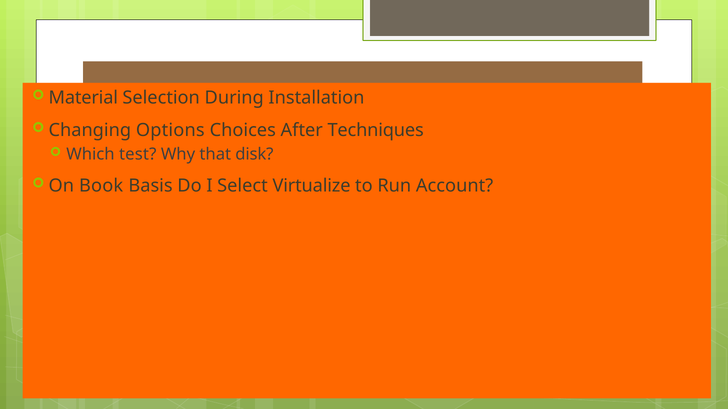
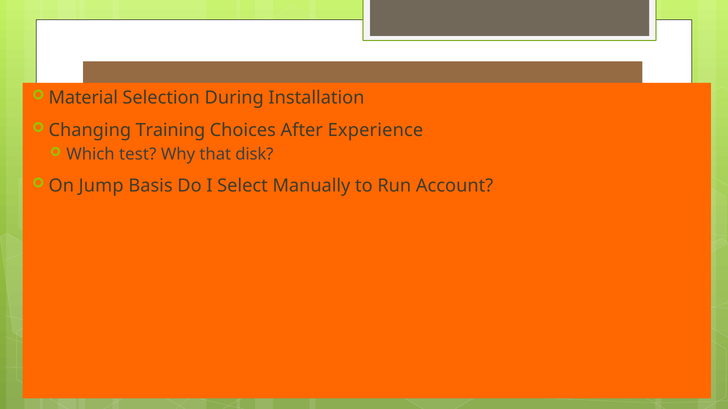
Options: Options -> Training (170, 130)
Techniques: Techniques -> Experience (375, 130)
Book: Book -> Jump (101, 186)
Virtualize: Virtualize -> Manually (311, 186)
